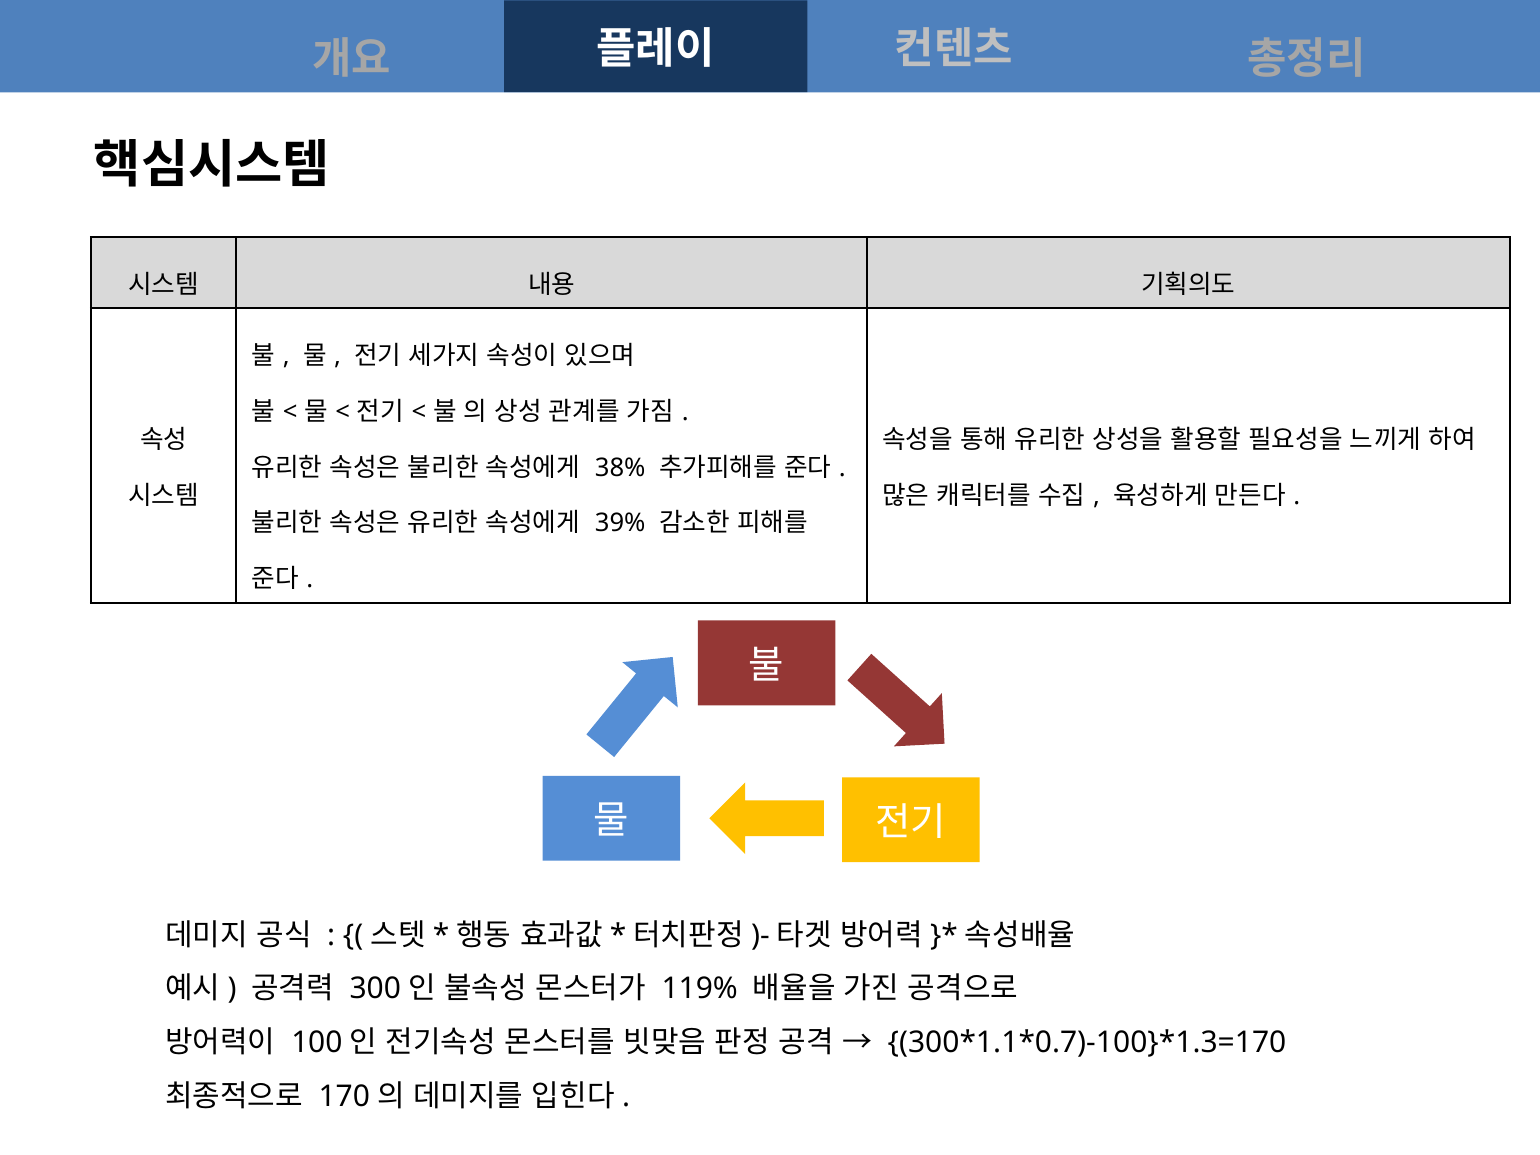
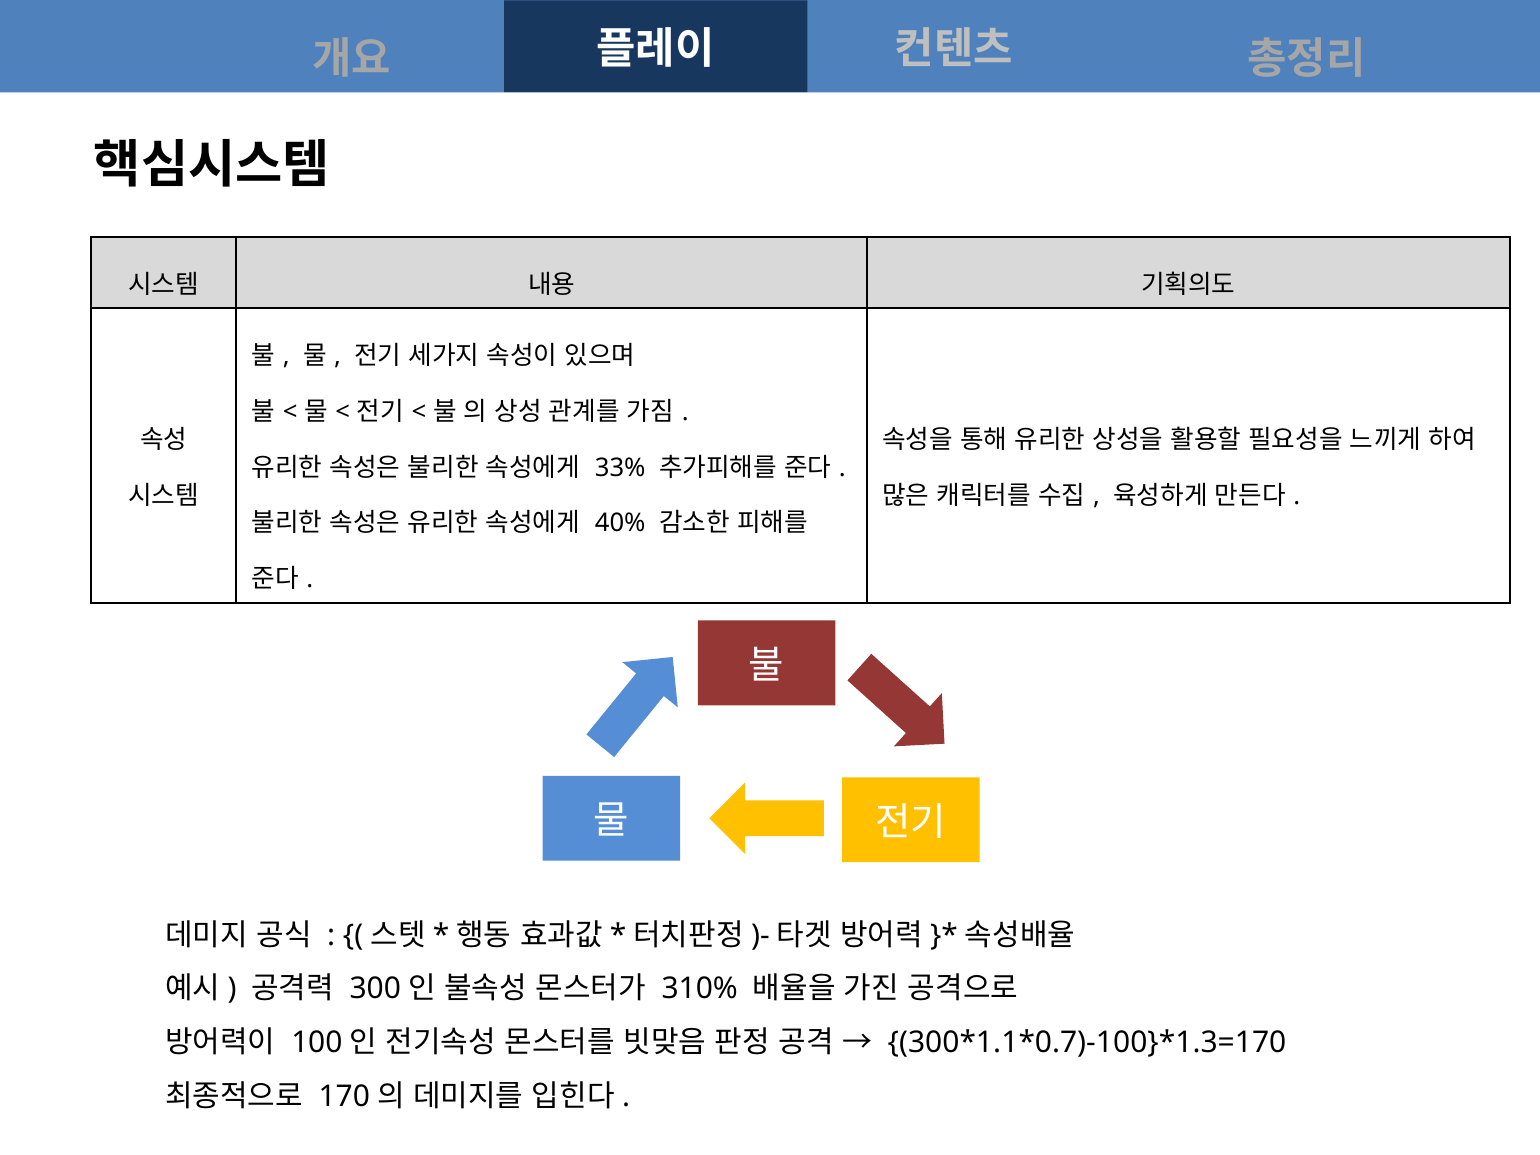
38%: 38% -> 33% (620, 468)
39%: 39% -> 40% (620, 523)
119%: 119% -> 310% (700, 989)
